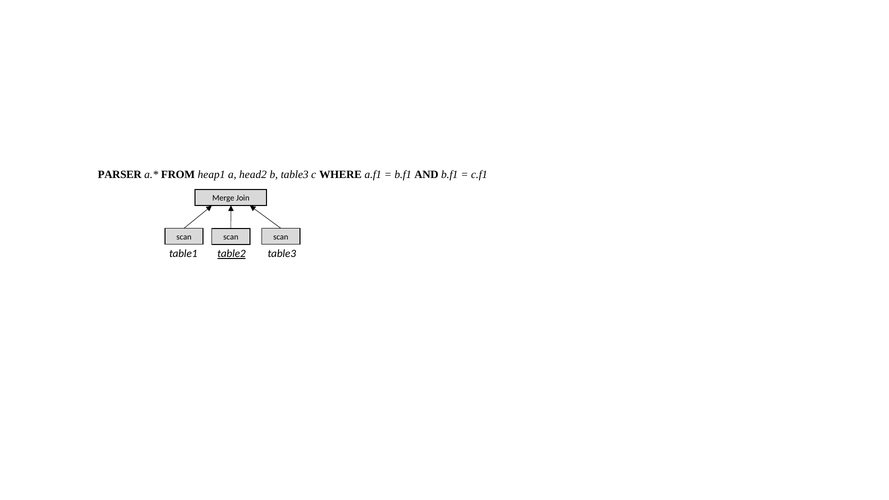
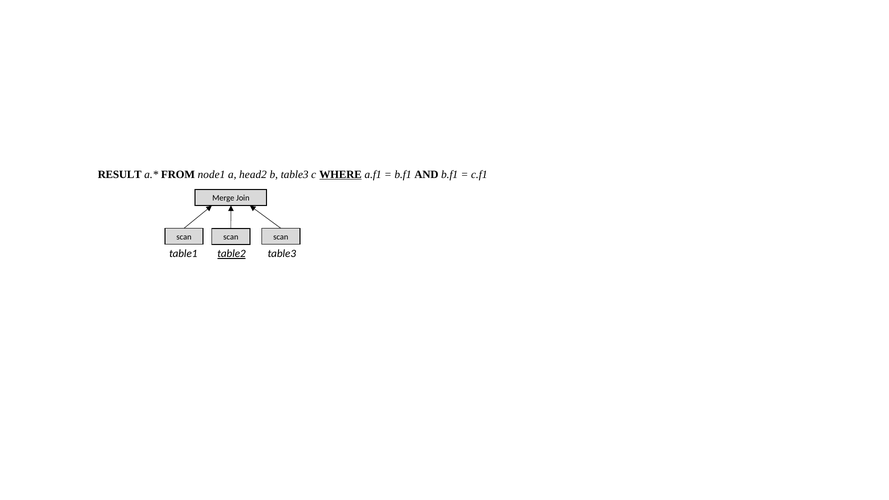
PARSER: PARSER -> RESULT (120, 175)
heap1: heap1 -> node1 (211, 175)
WHERE underline: none -> present (341, 175)
